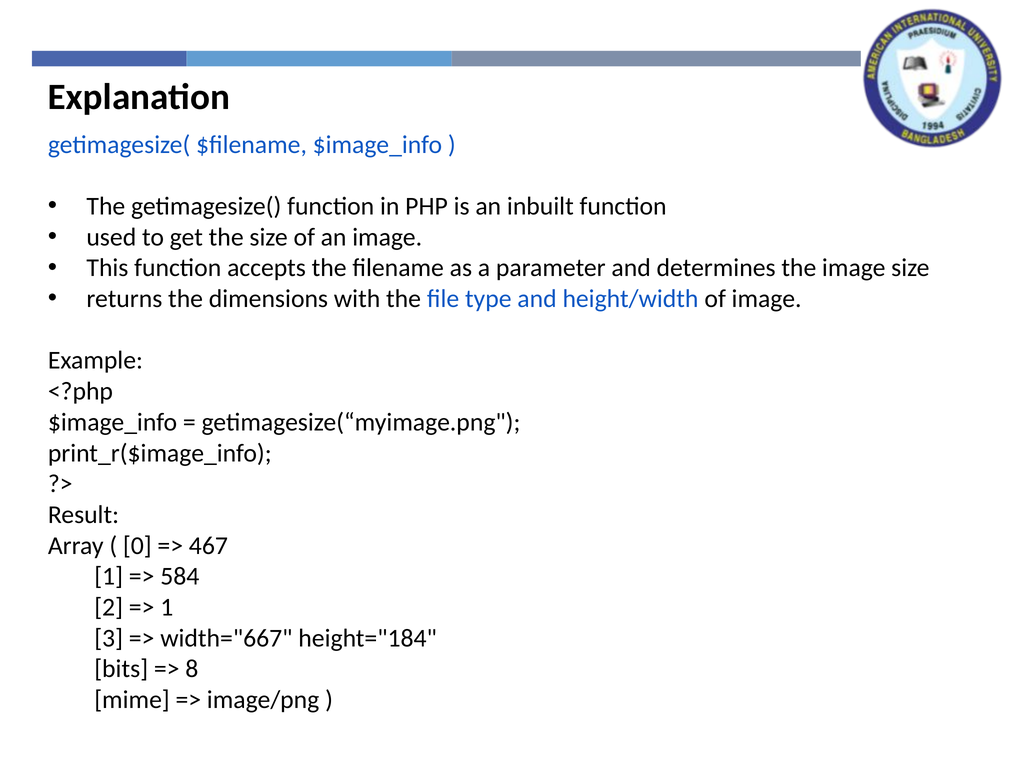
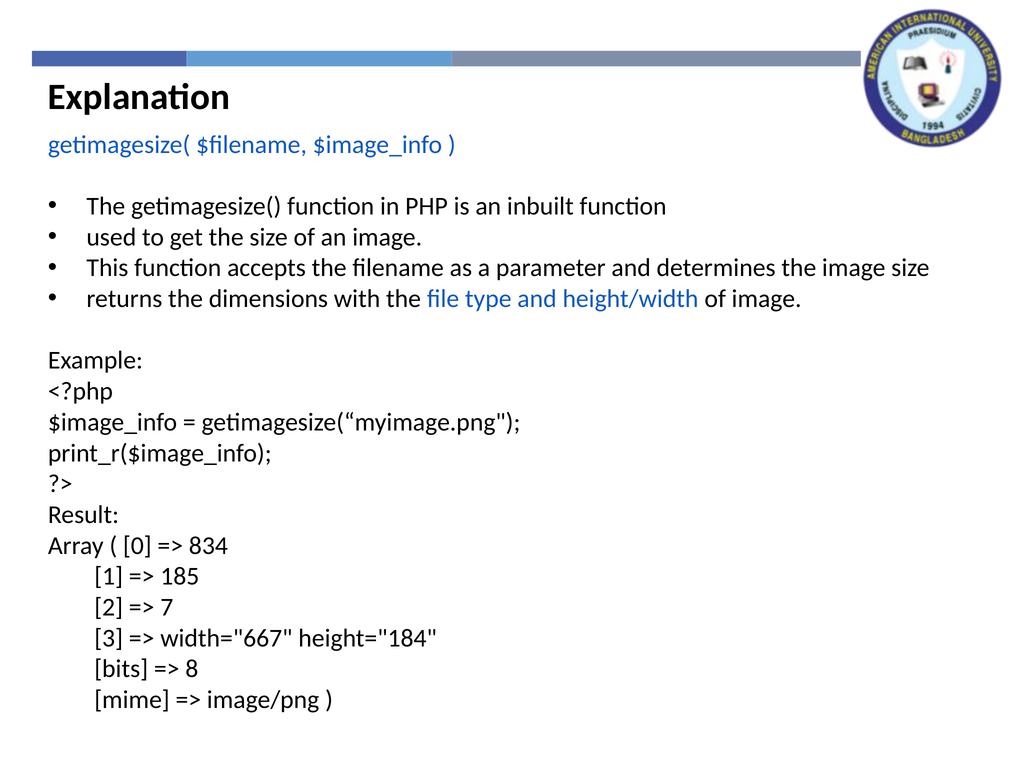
467: 467 -> 834 (208, 546)
584: 584 -> 185 (180, 577)
1: 1 -> 7 (167, 608)
